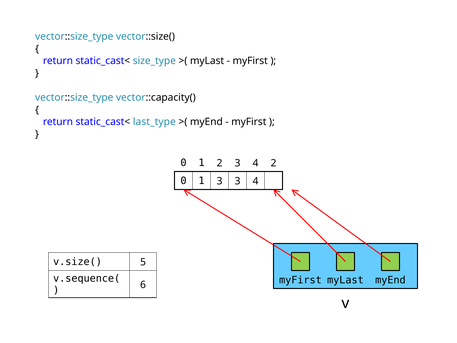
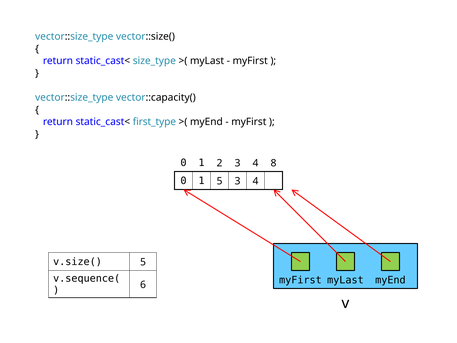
last_type: last_type -> first_type (154, 122)
4 2: 2 -> 8 (273, 163)
1 3: 3 -> 5 (220, 181)
